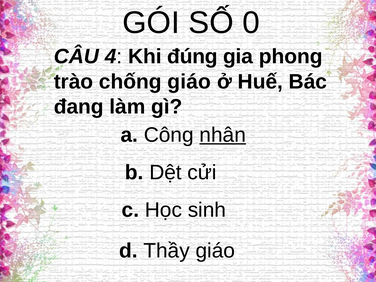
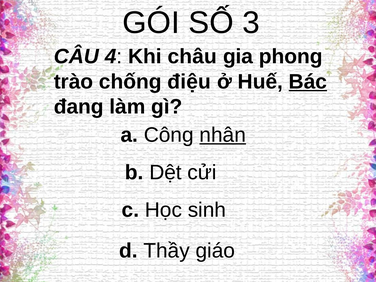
0: 0 -> 3 (251, 23)
đúng: đúng -> châu (192, 57)
chống giáo: giáo -> điệu (189, 82)
Bác underline: none -> present (308, 82)
